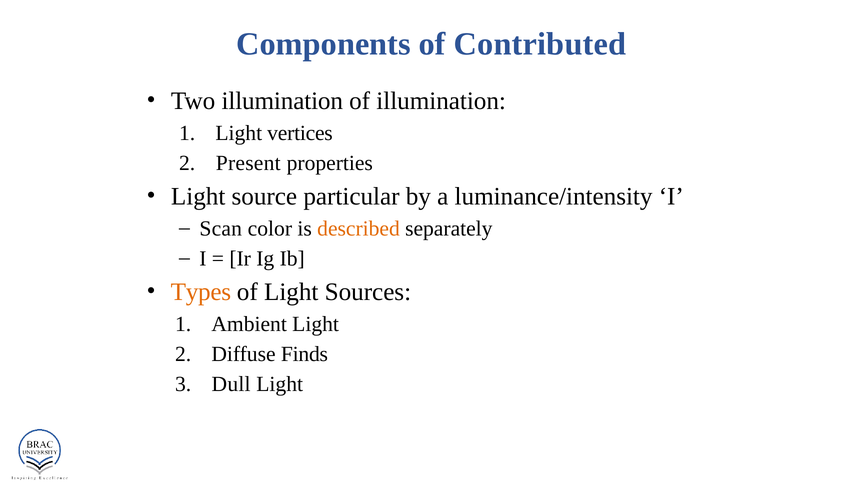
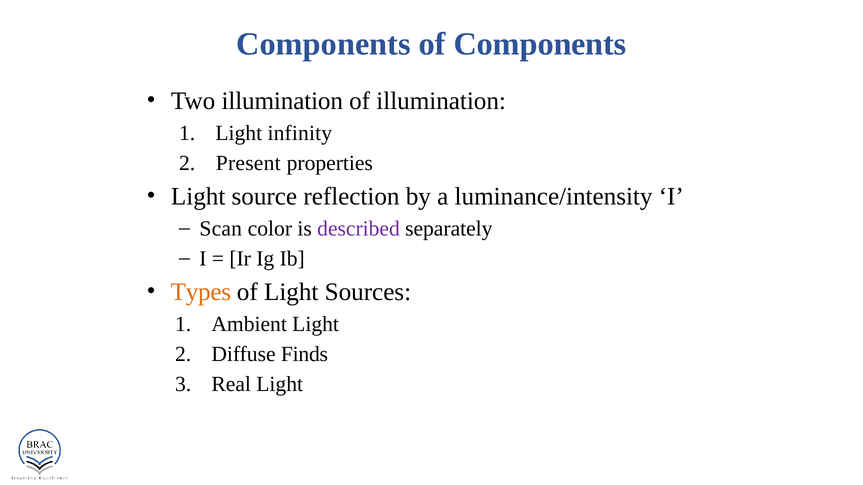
of Contributed: Contributed -> Components (540, 44)
vertices: vertices -> infinity (300, 133)
particular: particular -> reflection (351, 197)
described colour: orange -> purple (359, 229)
Dull: Dull -> Real (231, 385)
